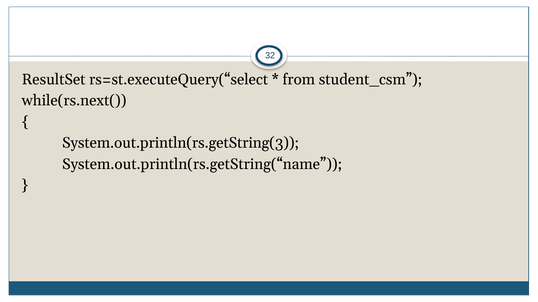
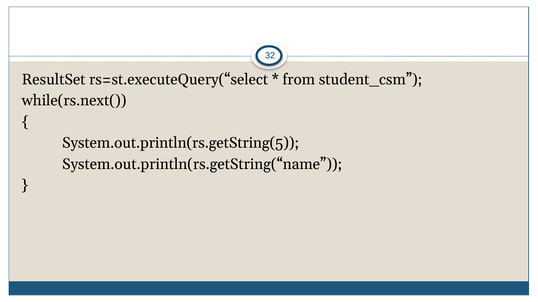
System.out.println(rs.getString(3: System.out.println(rs.getString(3 -> System.out.println(rs.getString(5 (181, 143)
